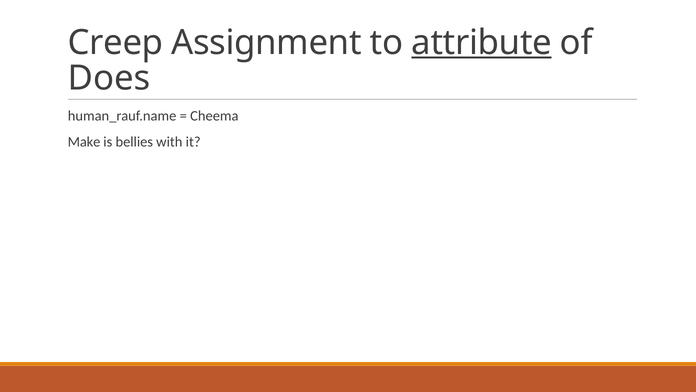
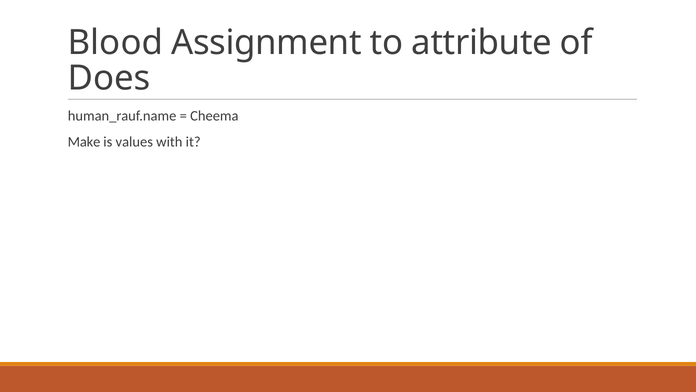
Creep: Creep -> Blood (115, 42)
attribute underline: present -> none (482, 42)
bellies: bellies -> values (134, 142)
